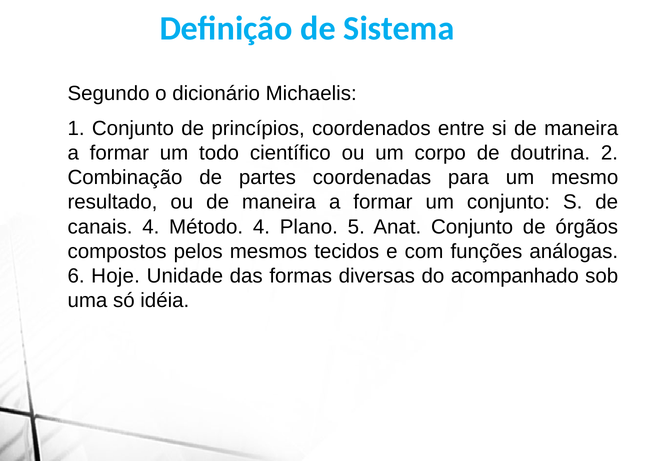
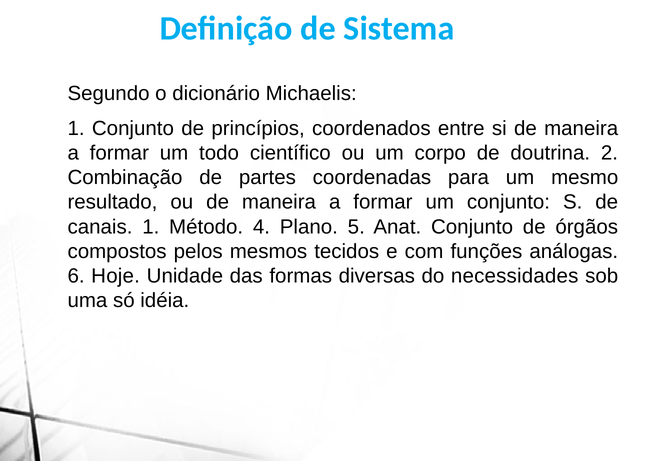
canais 4: 4 -> 1 (151, 227)
acompanhado: acompanhado -> necessidades (515, 276)
